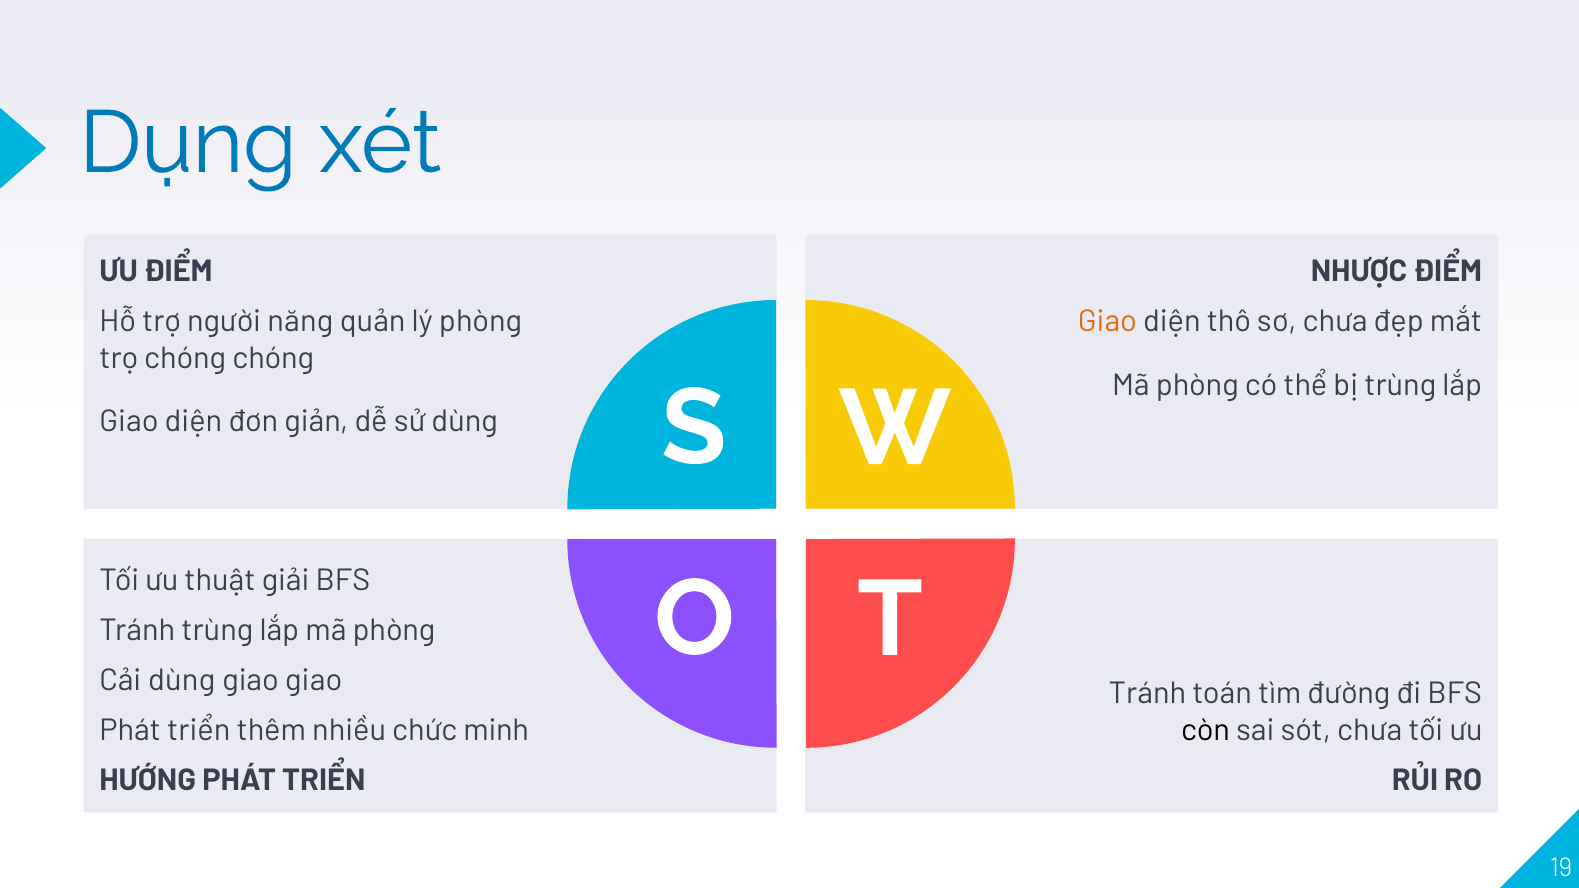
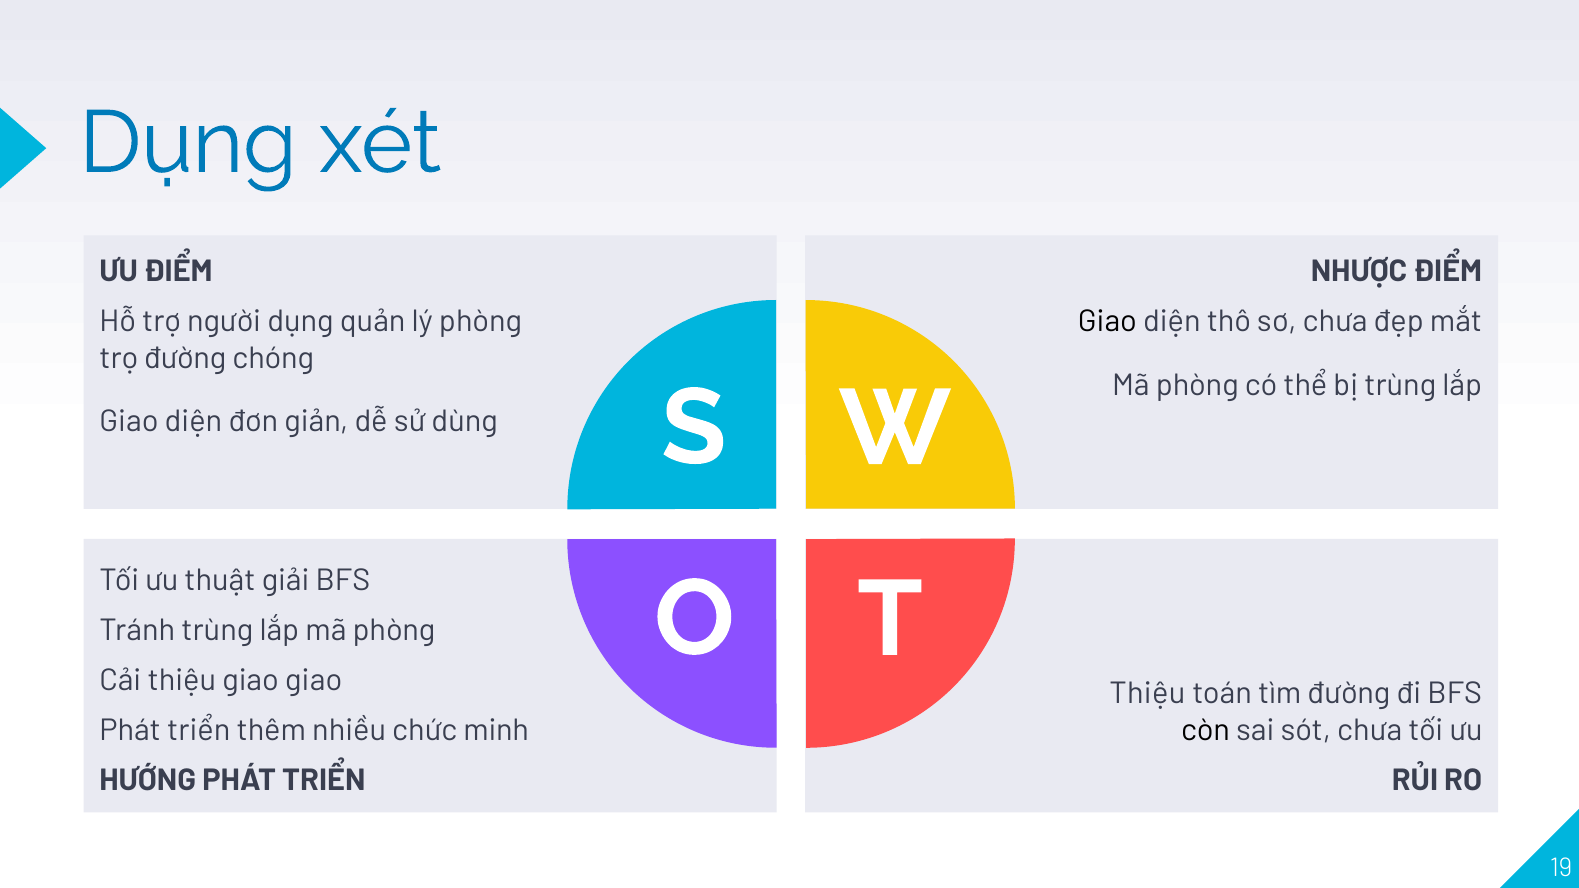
người năng: năng -> dụng (300, 322)
Giao colour: orange -> black (1107, 322)
trọ chóng: chóng -> đường (185, 359)
Cải dùng: dùng -> thiệu (182, 681)
Tránh: Tránh -> Thiệu (1147, 694)
